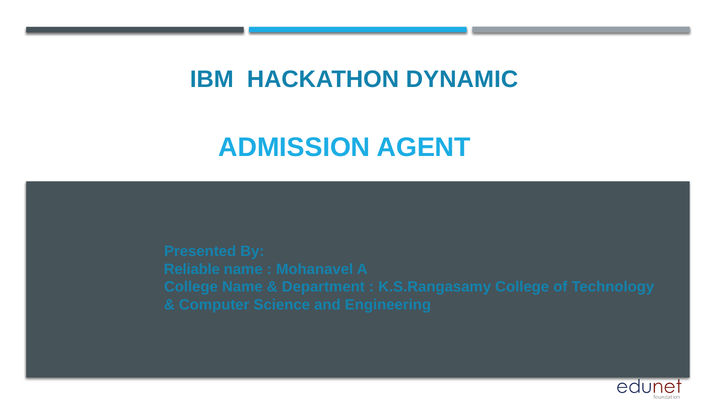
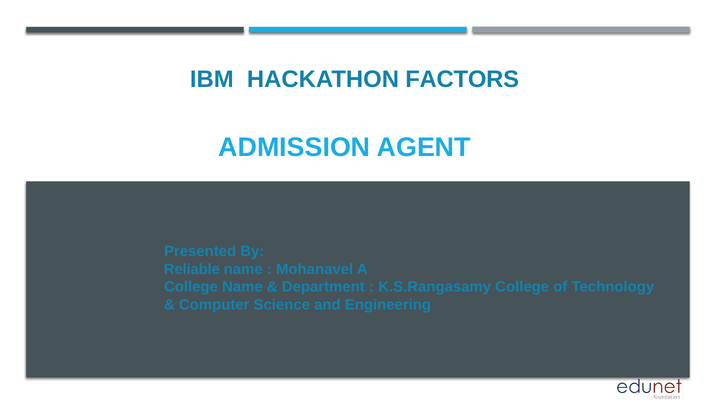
DYNAMIC: DYNAMIC -> FACTORS (462, 79)
